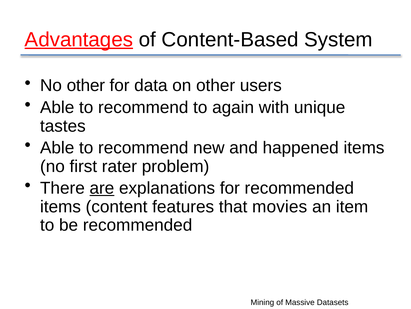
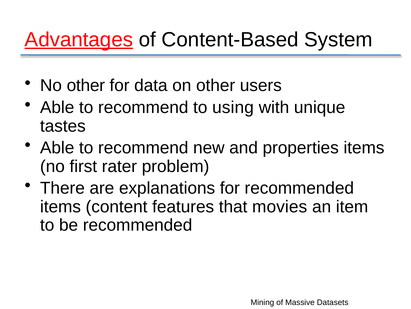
again: again -> using (233, 107)
happened: happened -> properties (301, 148)
are underline: present -> none (102, 188)
